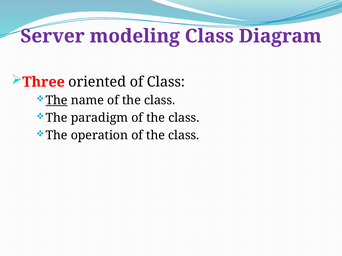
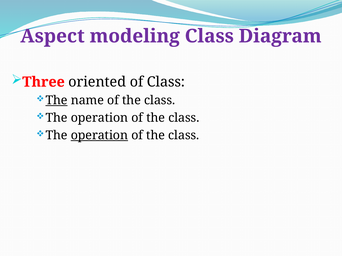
Server: Server -> Aspect (53, 36)
paradigm: paradigm -> operation (99, 118)
operation underline: none -> present (99, 136)
